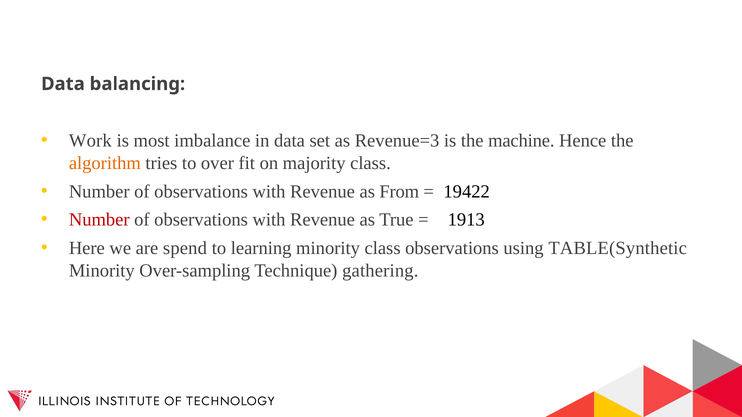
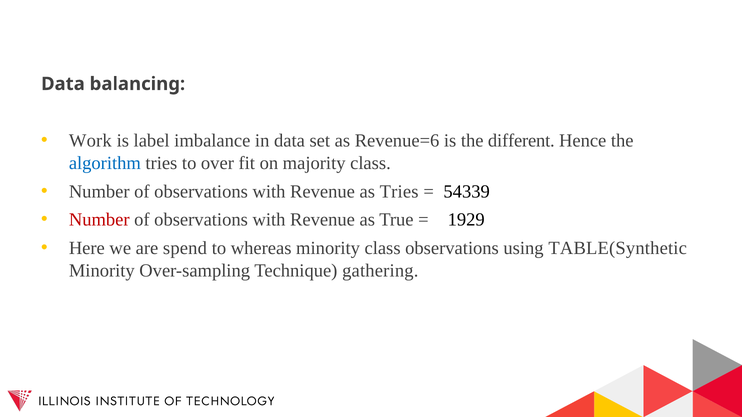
most: most -> label (152, 141)
Revenue=3: Revenue=3 -> Revenue=6 (397, 141)
machine: machine -> different (521, 141)
algorithm colour: orange -> blue (105, 163)
as From: From -> Tries (399, 192)
19422: 19422 -> 54339 (467, 192)
1913: 1913 -> 1929 (466, 220)
learning: learning -> whereas (261, 248)
